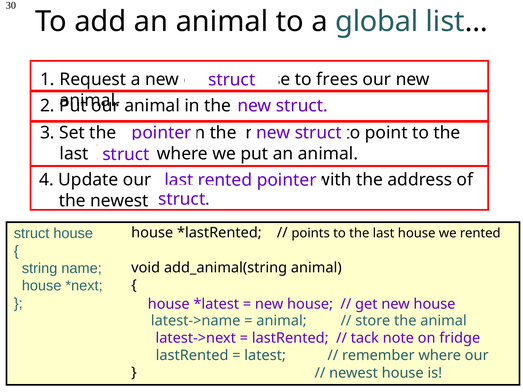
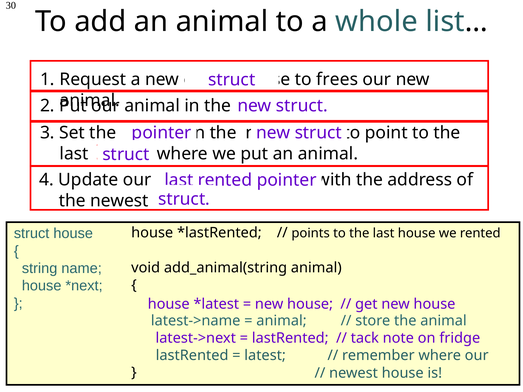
global: global -> whole (377, 22)
